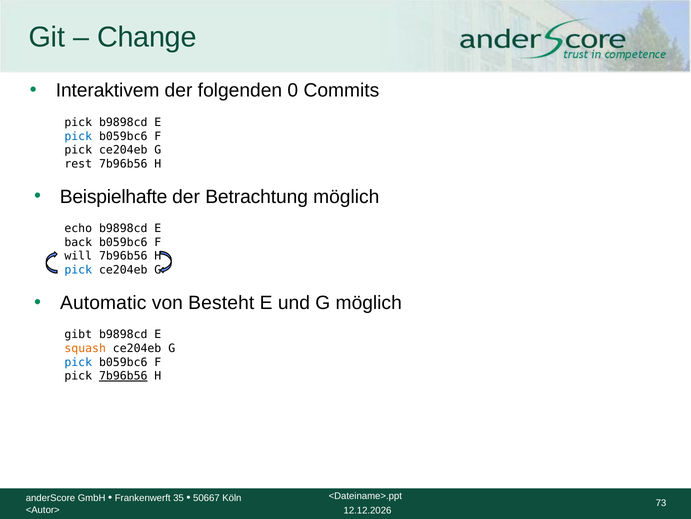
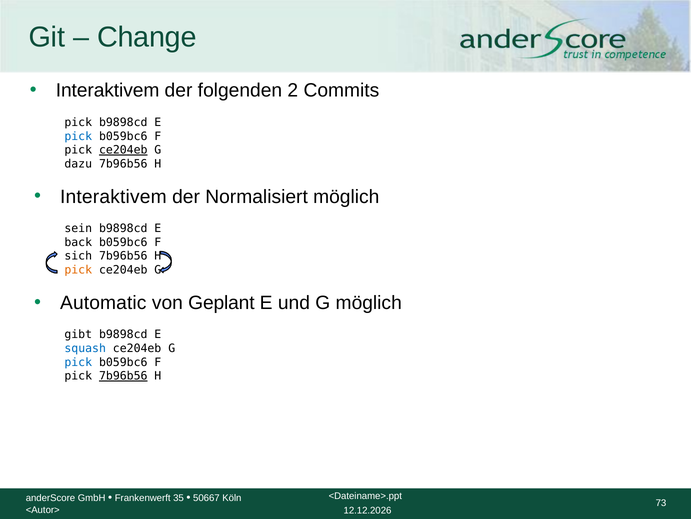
0: 0 -> 2 (293, 90)
ce204eb underline: none -> present (123, 150)
rest: rest -> dazu (78, 164)
Beispielhafte: Beispielhafte -> Interaktivem (113, 196)
Betrachtung: Betrachtung -> Normalisiert (257, 196)
echo: echo -> sein (78, 228)
will: will -> sich (78, 256)
pick colour: blue -> orange (78, 270)
Besteht: Besteht -> Geplant (221, 302)
squash colour: orange -> blue (85, 348)
